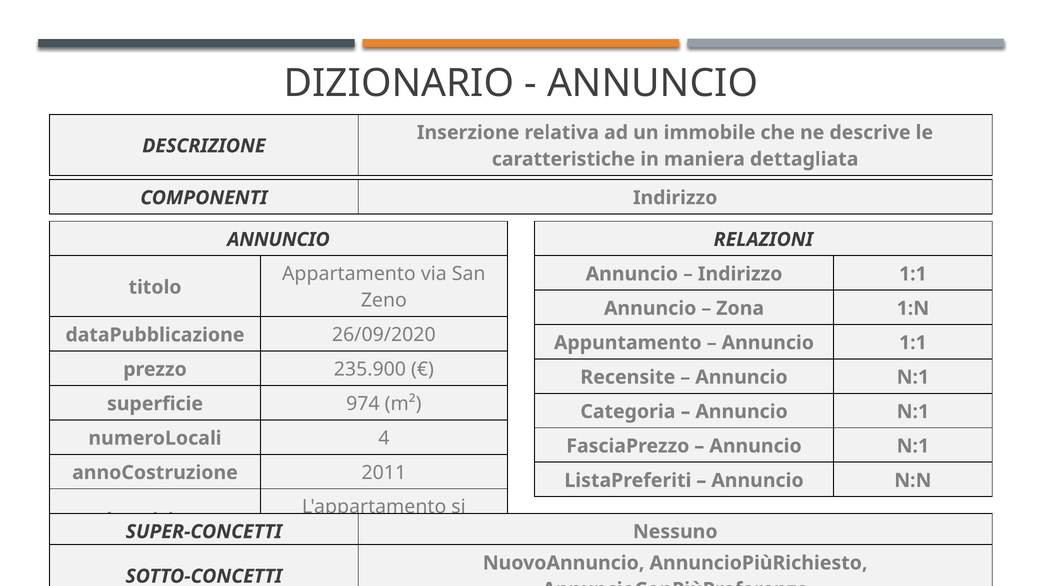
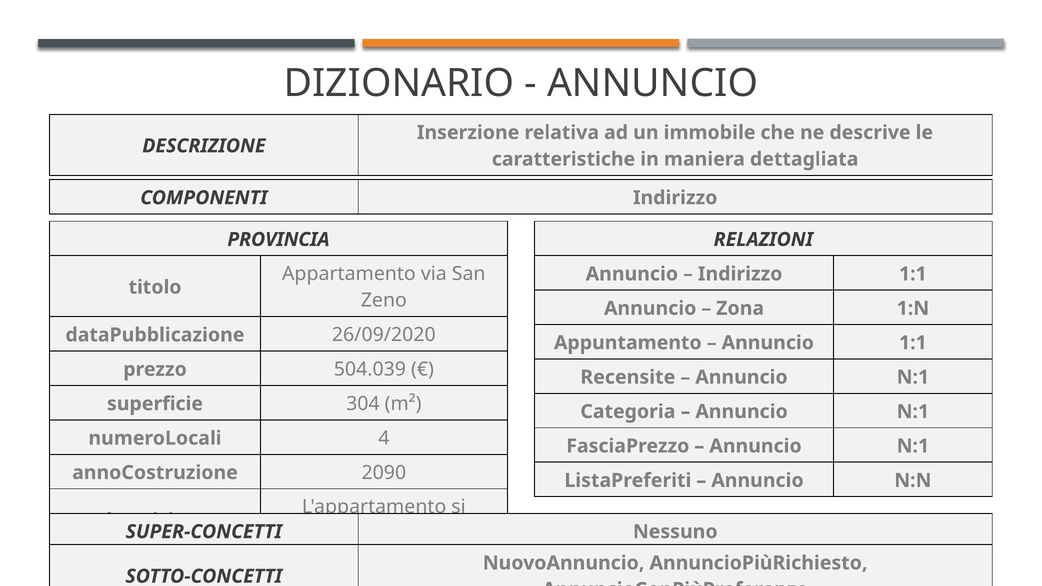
ANNUNCIO: ANNUNCIO -> PROVINCIA (278, 240)
235.900: 235.900 -> 504.039 (370, 369)
974: 974 -> 304 (363, 404)
2011: 2011 -> 2090 (384, 473)
